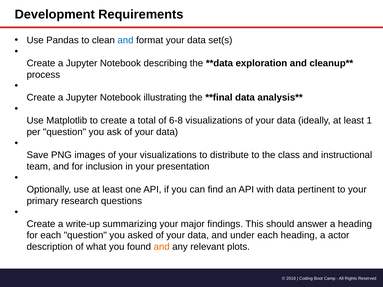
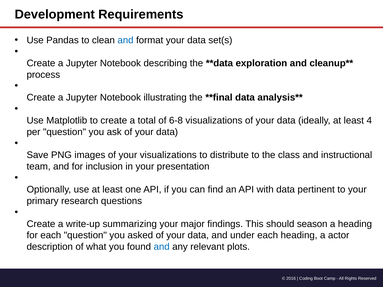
1: 1 -> 4 (369, 121)
answer: answer -> season (312, 224)
and colour: orange -> blue (162, 247)
